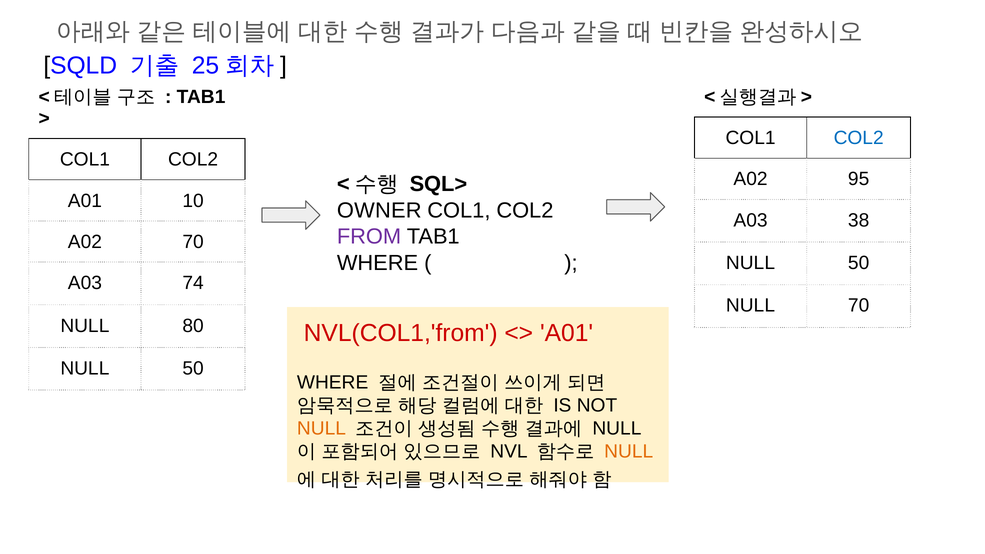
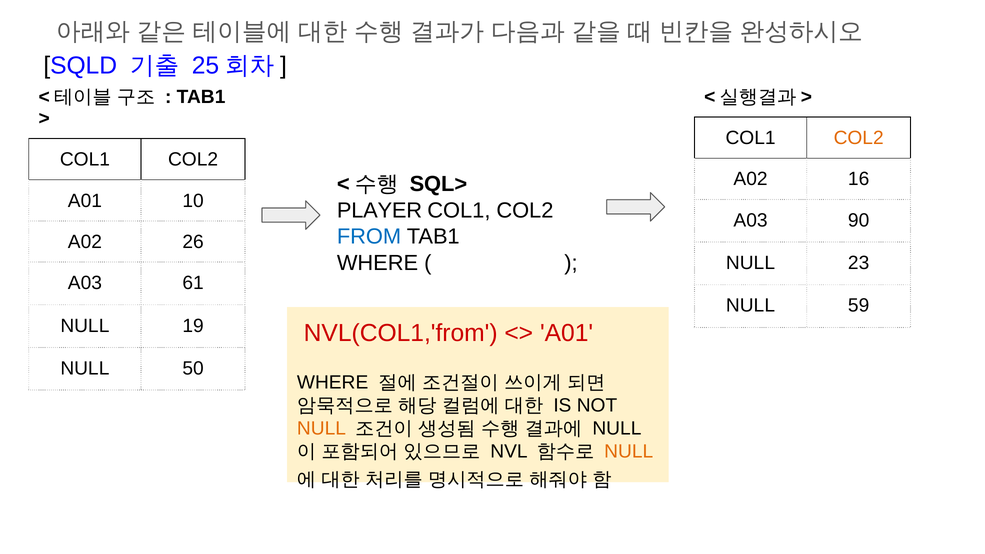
COL2 colour: blue -> orange (859, 138)
95: 95 -> 16 (859, 179)
OWNER: OWNER -> PLAYER (379, 210)
38: 38 -> 90 (859, 220)
FROM colour: purple -> blue (369, 237)
A02 70: 70 -> 26 (193, 242)
50: 50 -> 23 (859, 263)
74: 74 -> 61 (193, 283)
NULL 70: 70 -> 59 (859, 306)
80: 80 -> 19 (193, 326)
